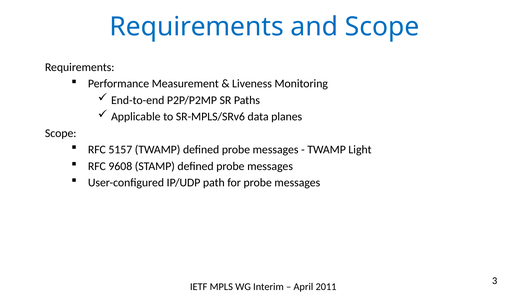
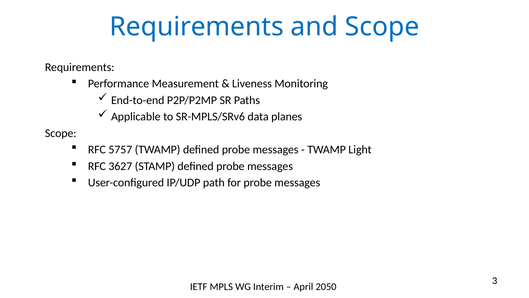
5157: 5157 -> 5757 (120, 149)
9608: 9608 -> 3627 (120, 166)
2011: 2011 -> 2050 (326, 286)
